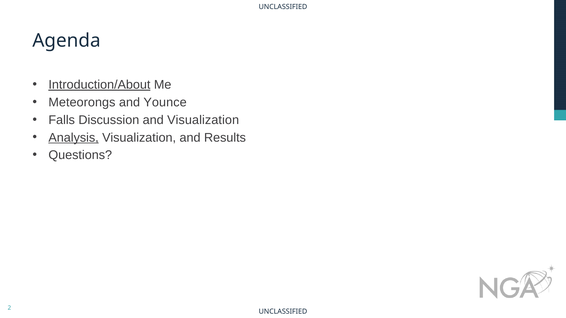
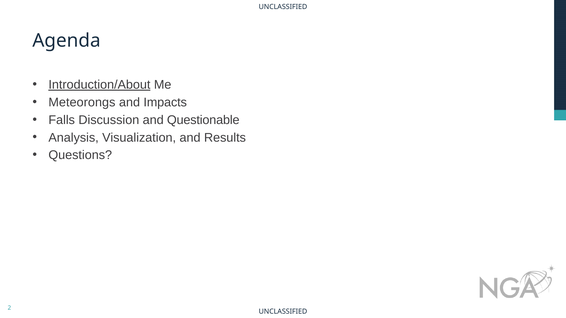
Younce: Younce -> Impacts (165, 102)
and Visualization: Visualization -> Questionable (203, 120)
Analysis underline: present -> none (74, 138)
